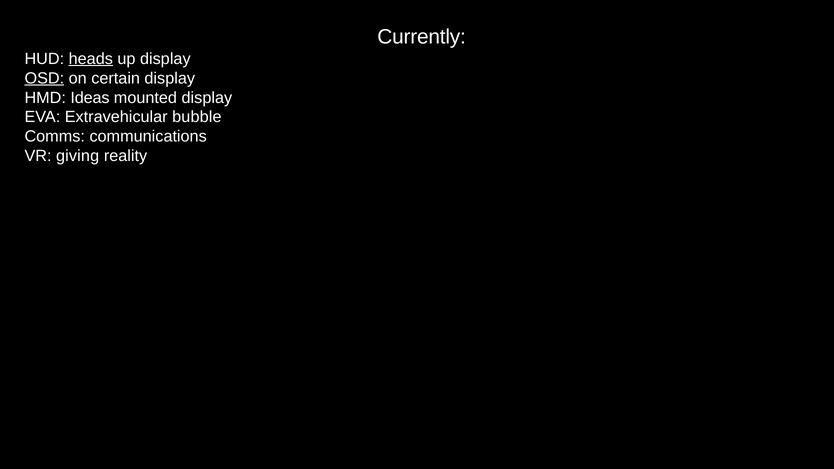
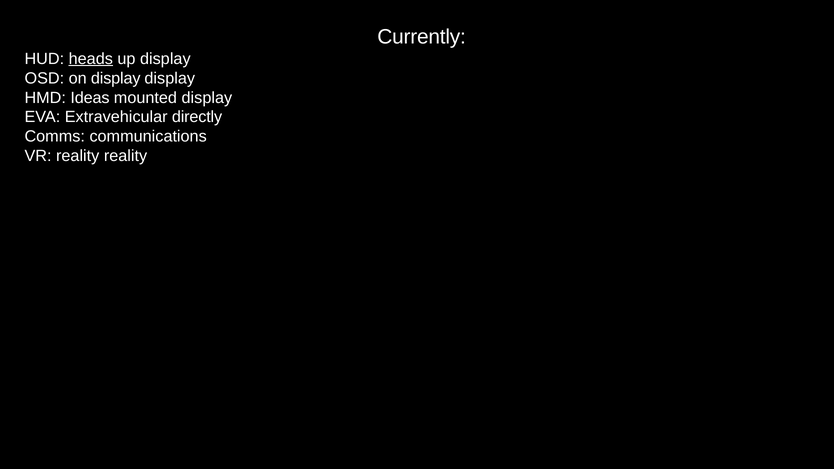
OSD underline: present -> none (44, 78)
on certain: certain -> display (116, 78)
bubble: bubble -> directly (197, 117)
VR giving: giving -> reality (78, 156)
